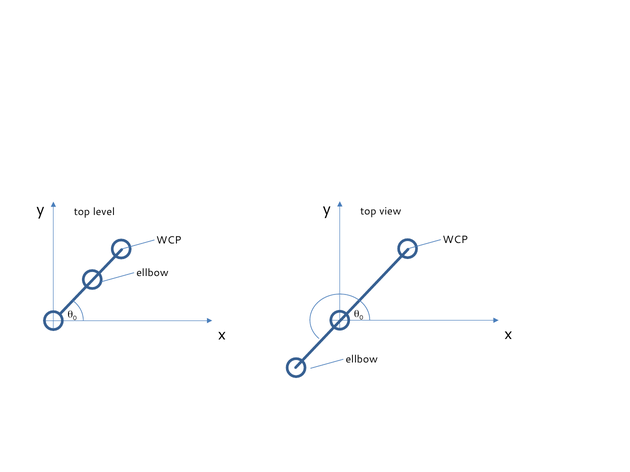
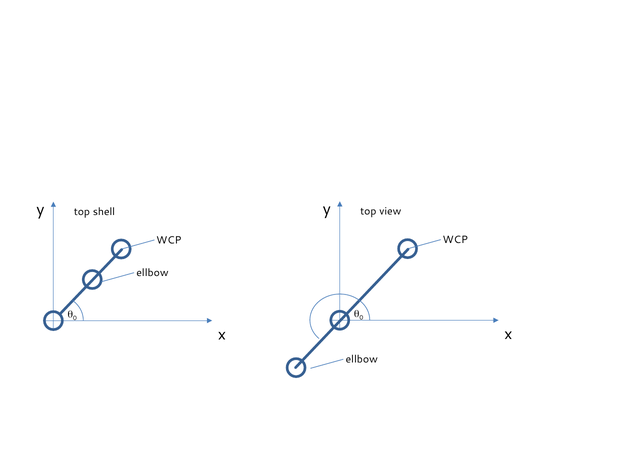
level: level -> shell (104, 212)
